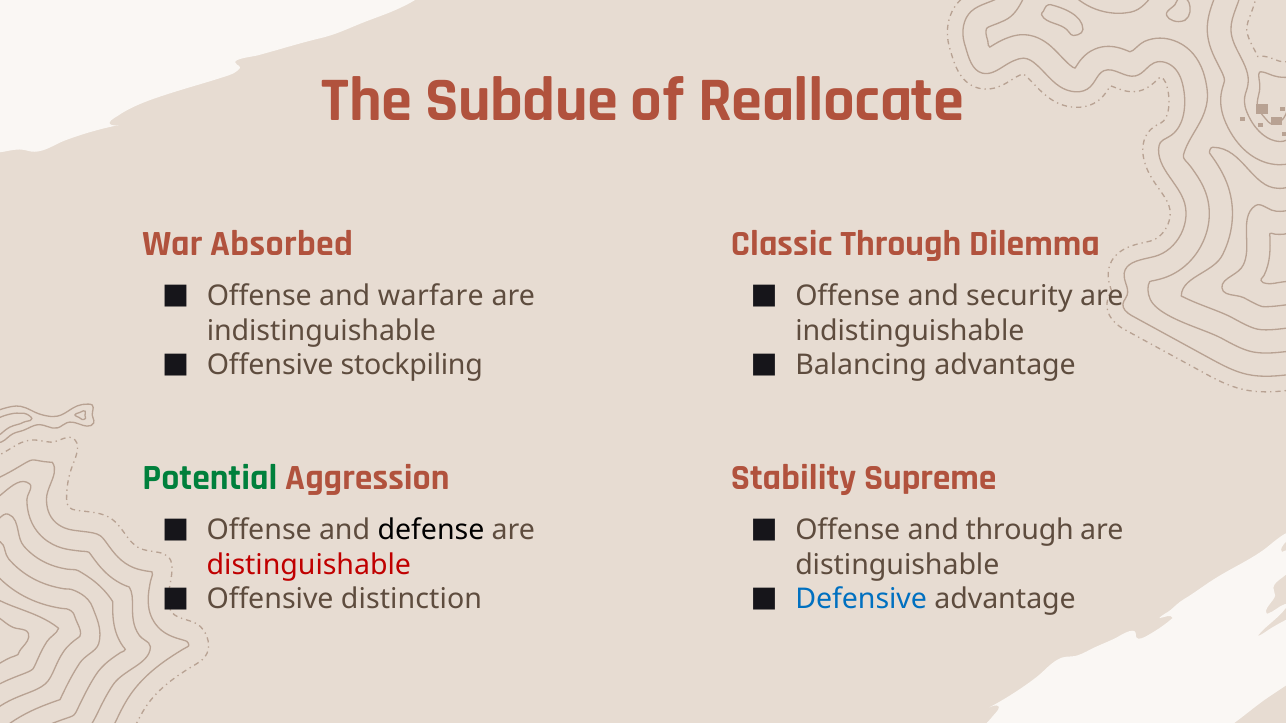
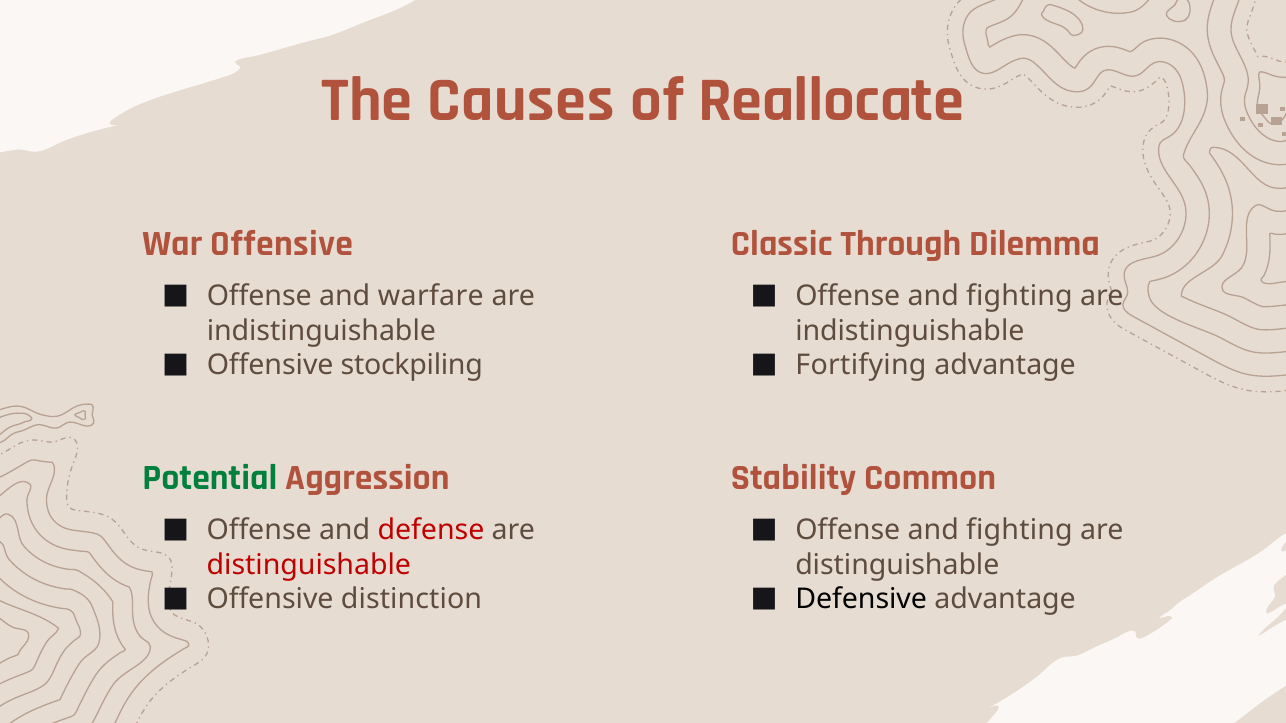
Subdue: Subdue -> Causes (521, 100)
War Absorbed: Absorbed -> Offensive (282, 244)
security: security -> fighting (1019, 297)
Balancing: Balancing -> Fortifying (861, 365)
Supreme: Supreme -> Common (930, 478)
defense colour: black -> red (431, 531)
through: through -> fighting (1019, 531)
Defensive colour: blue -> black (861, 599)
